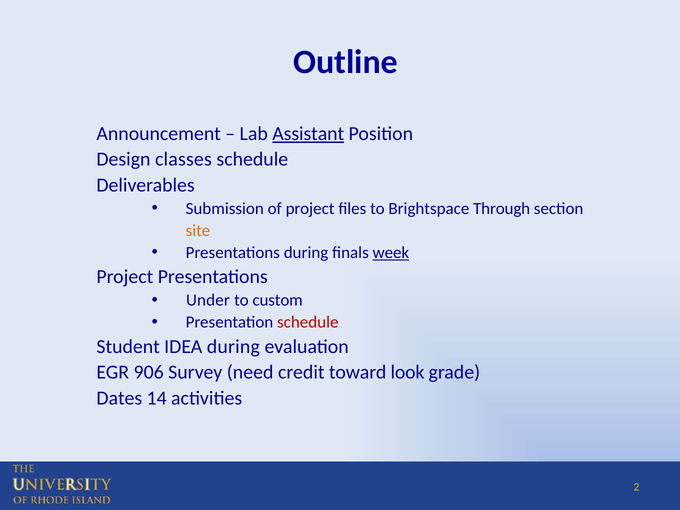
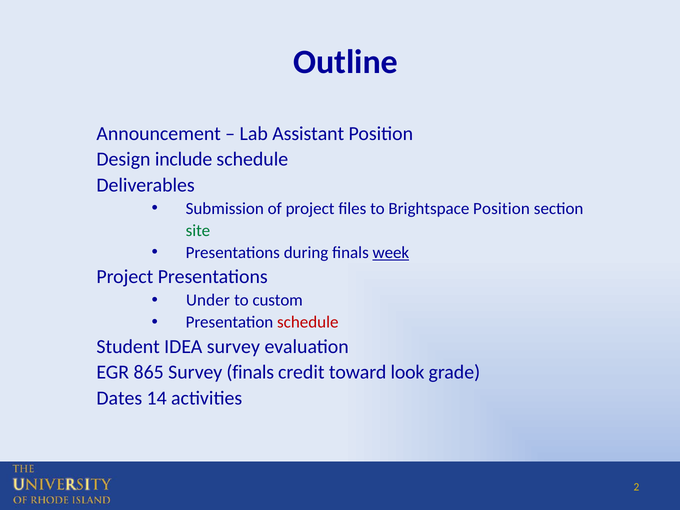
Assistant underline: present -> none (308, 134)
classes: classes -> include (184, 159)
Brightspace Through: Through -> Position (501, 209)
site colour: orange -> green (198, 231)
IDEA during: during -> survey (233, 347)
906: 906 -> 865 (149, 372)
Survey need: need -> finals (250, 372)
